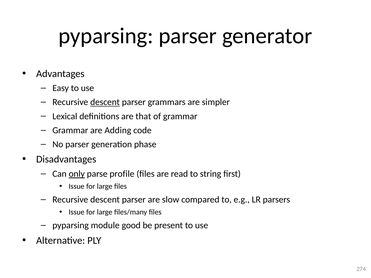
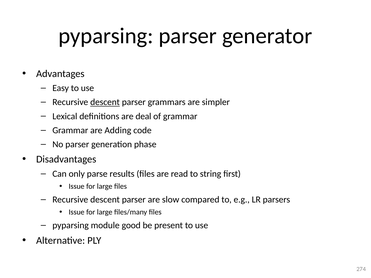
that: that -> deal (143, 116)
only underline: present -> none (77, 174)
profile: profile -> results (122, 174)
